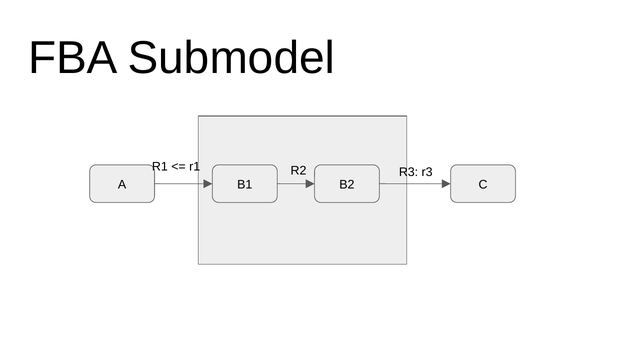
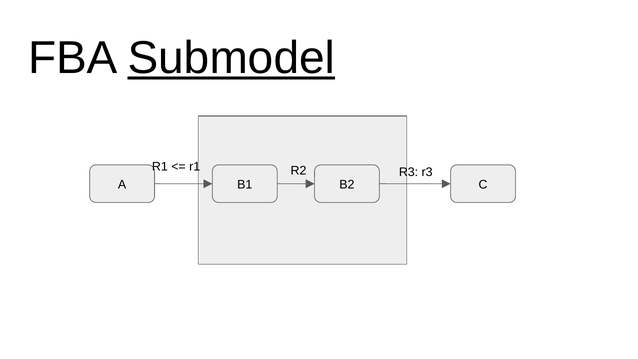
Submodel underline: none -> present (231, 58)
